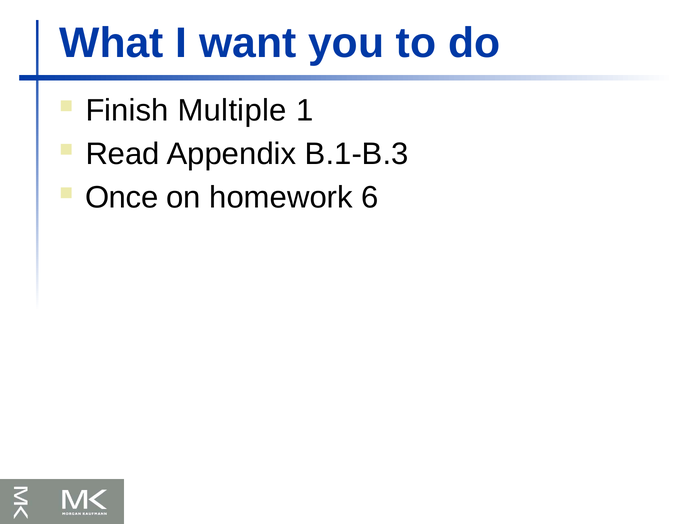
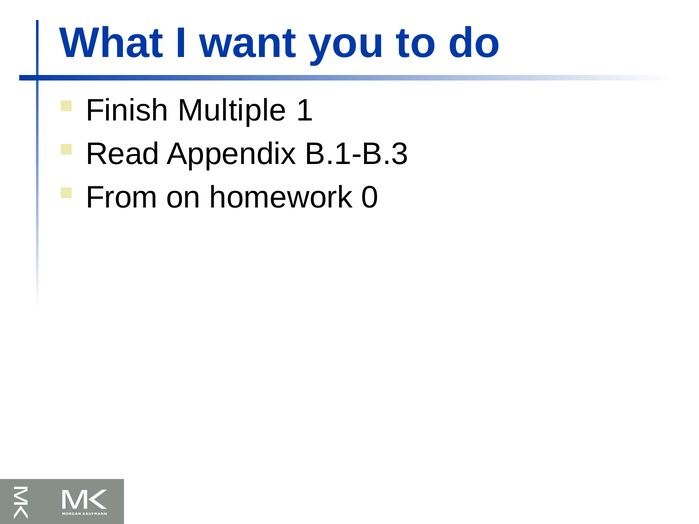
Once: Once -> From (122, 197)
6: 6 -> 0 (370, 197)
